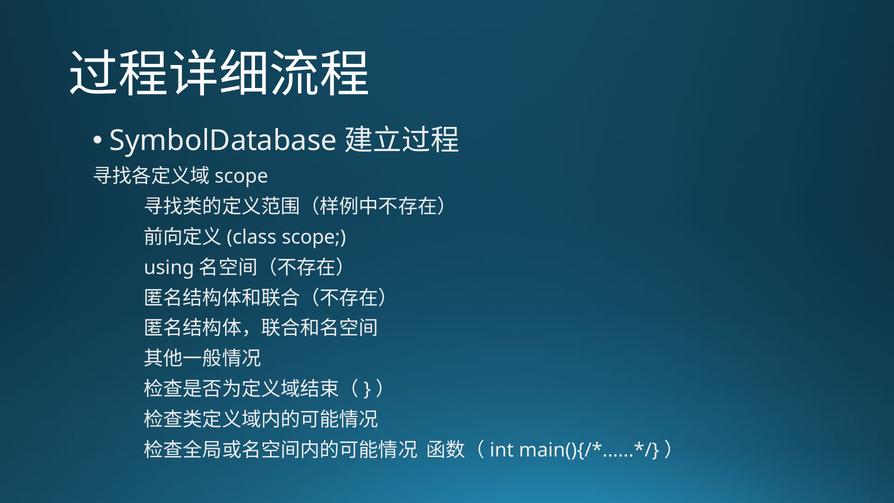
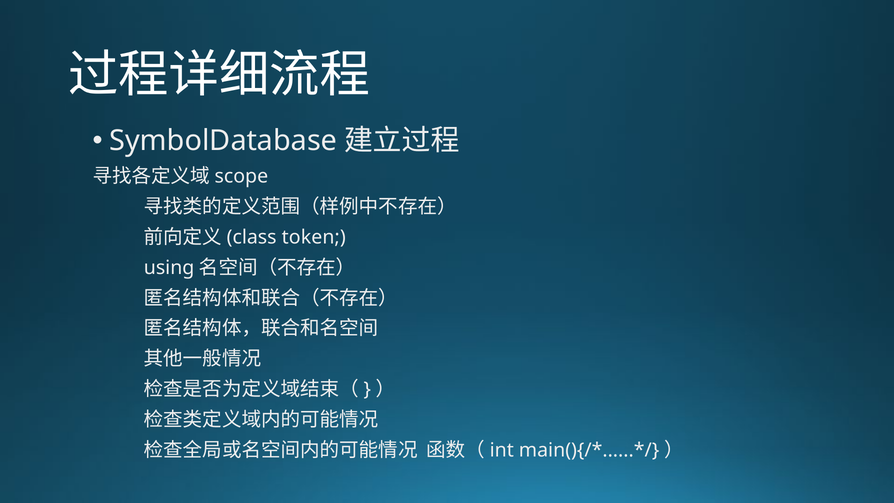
scope: scope -> token (314, 237)
